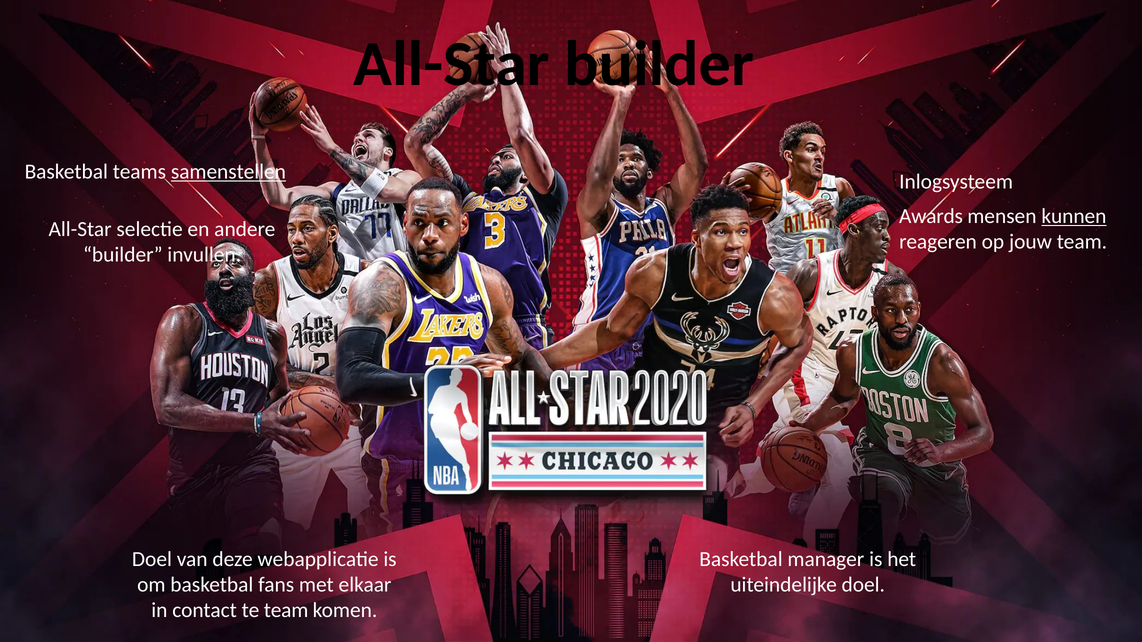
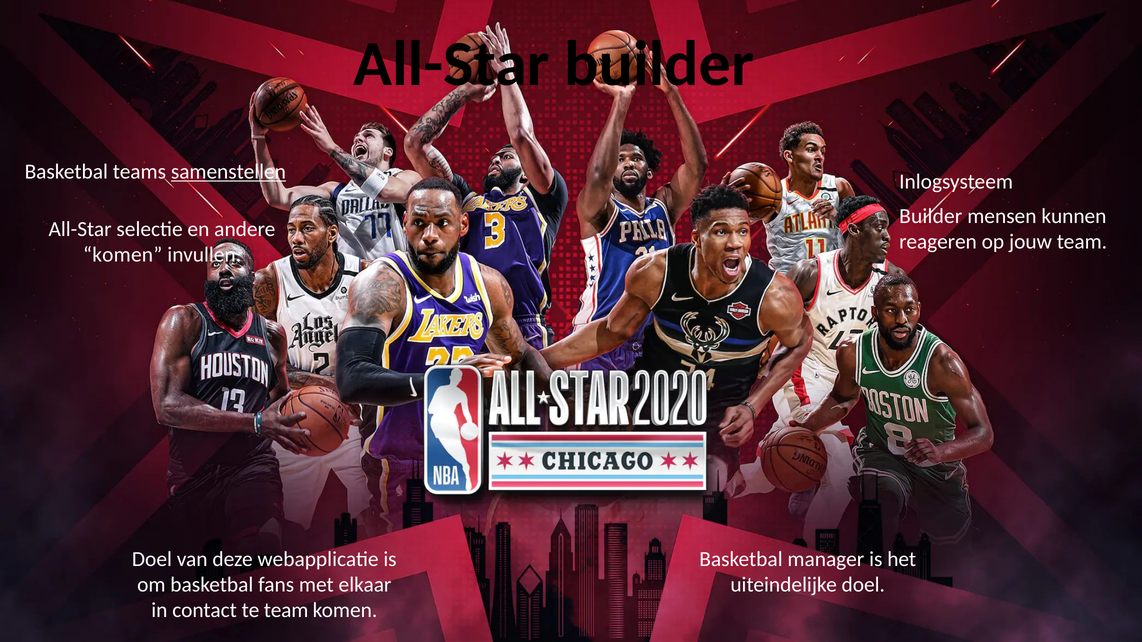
Awards: Awards -> Builder (931, 216)
kunnen underline: present -> none (1074, 216)
builder: builder -> komen (123, 255)
